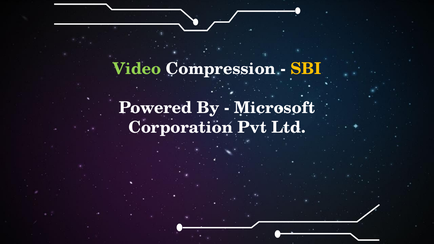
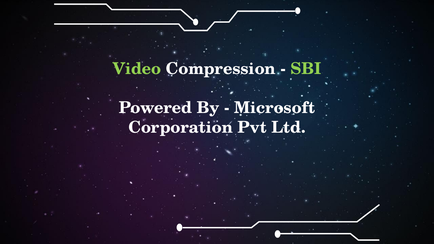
SBI colour: yellow -> light green (306, 69)
